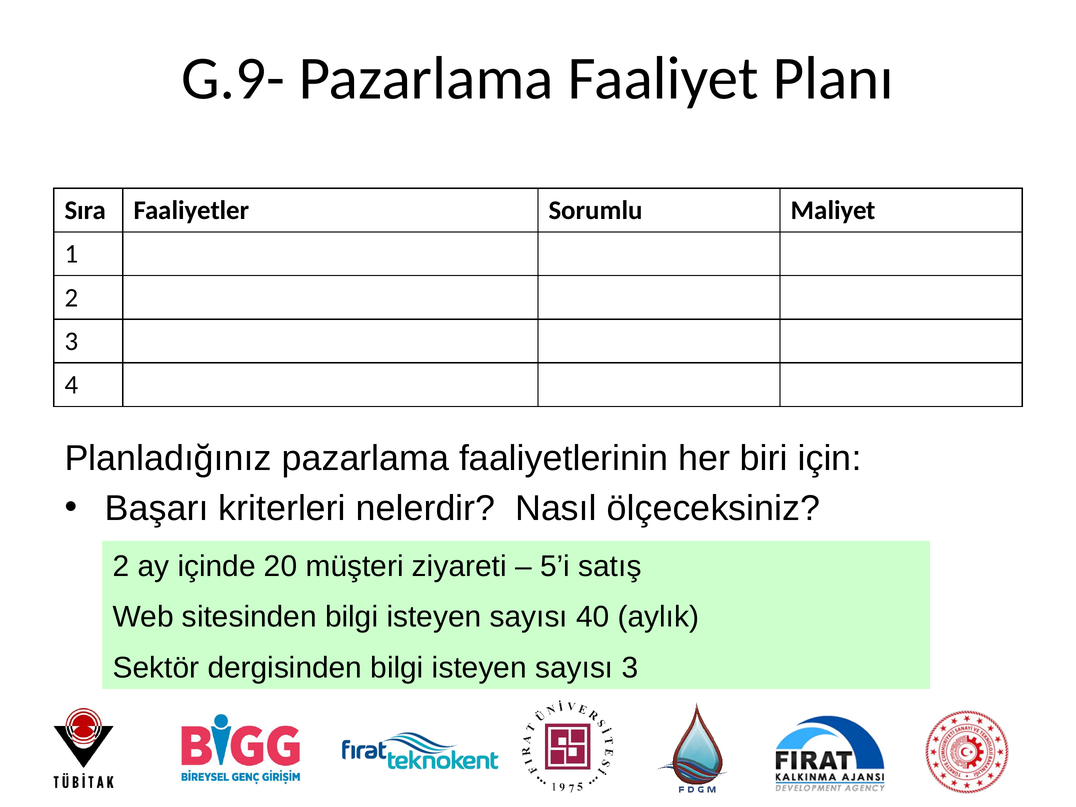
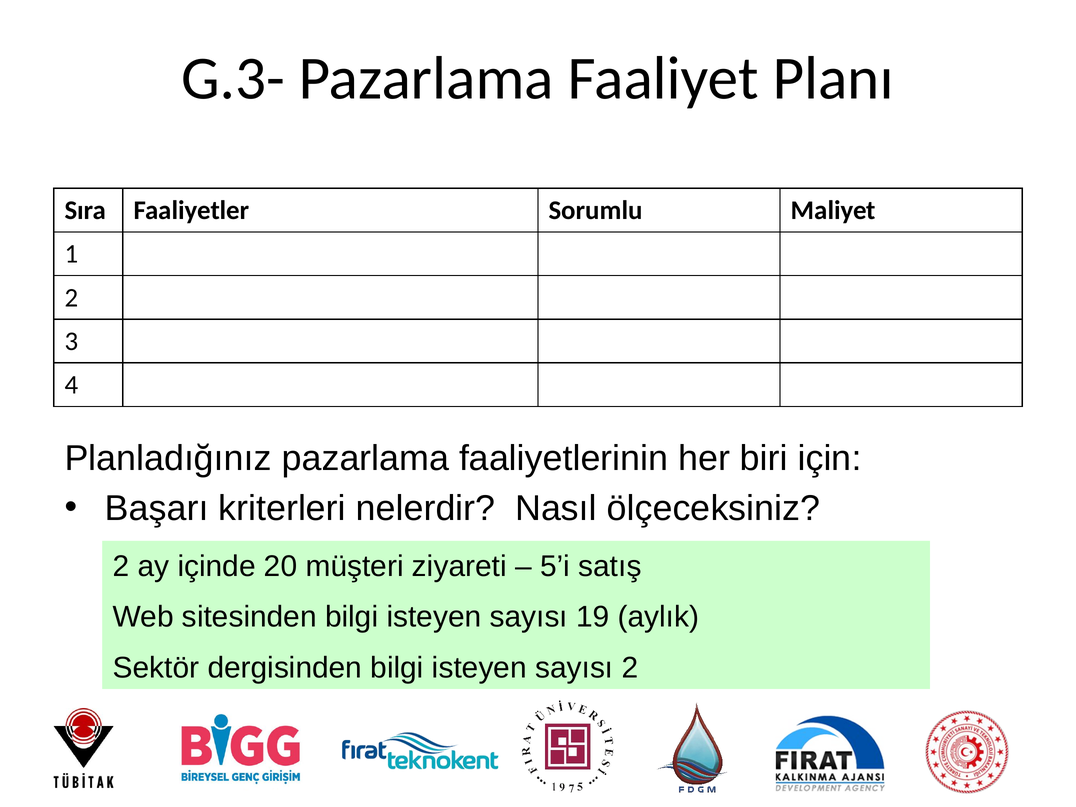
G.9-: G.9- -> G.3- (233, 79)
40: 40 -> 19 (593, 617)
sayısı 3: 3 -> 2 (630, 668)
